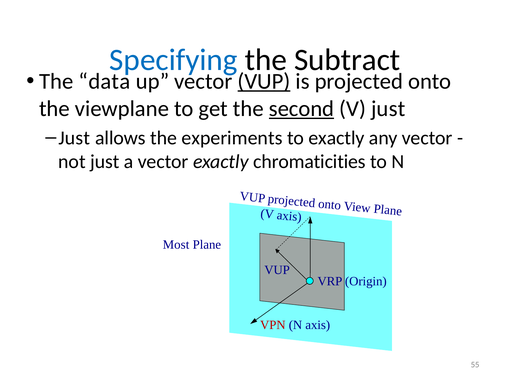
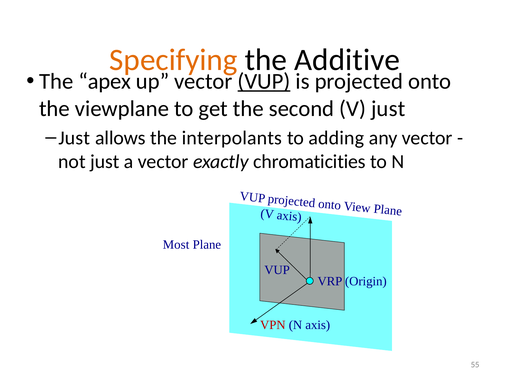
Specifying colour: blue -> orange (173, 60)
Subtract: Subtract -> Additive (347, 60)
data: data -> apex (105, 81)
second underline: present -> none (302, 109)
experiments: experiments -> interpolants (232, 138)
to exactly: exactly -> adding (336, 138)
